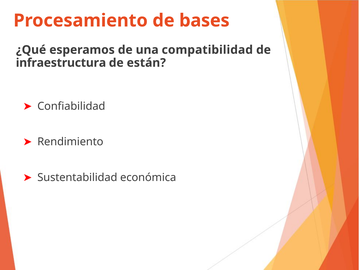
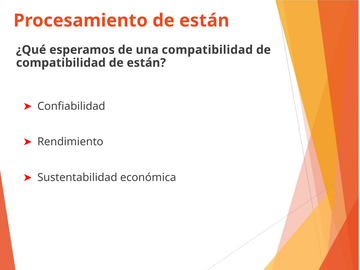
Procesamiento de bases: bases -> están (204, 21)
infraestructura: infraestructura -> compatibilidad (61, 63)
